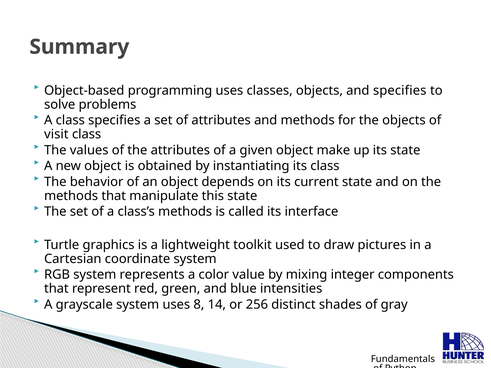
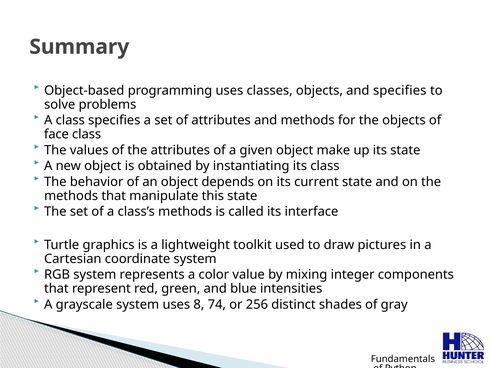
visit: visit -> face (56, 134)
14: 14 -> 74 (217, 305)
